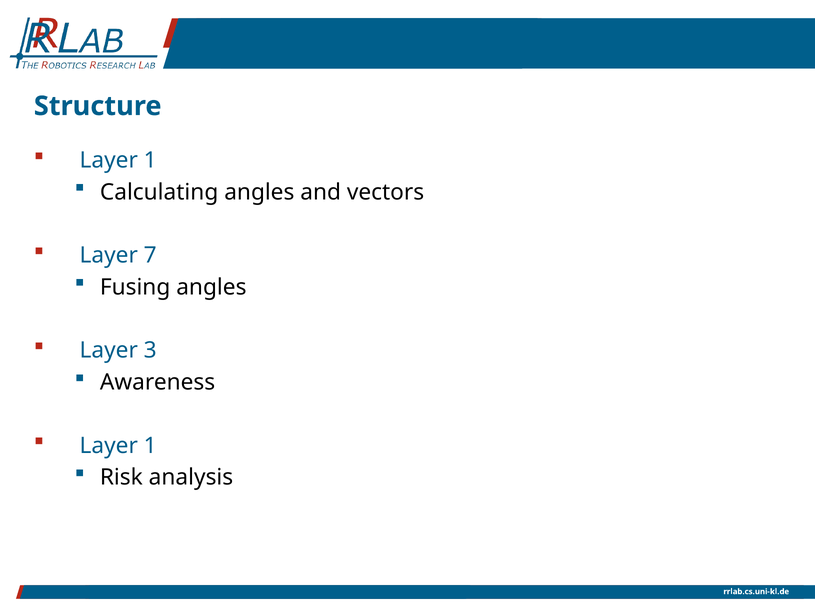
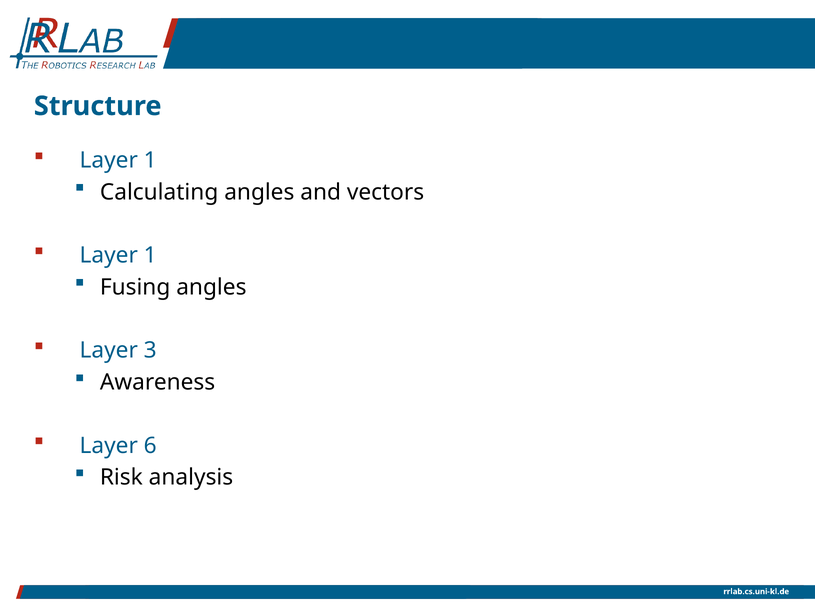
7: 7 -> 1 (150, 256)
1: 1 -> 6 (150, 446)
